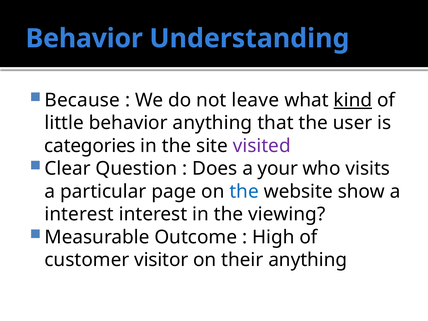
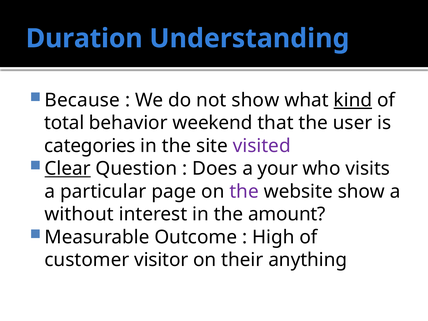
Behavior: Behavior -> Duration (84, 38)
not leave: leave -> show (255, 100)
little: little -> total (64, 123)
behavior anything: anything -> weekend (213, 123)
Clear underline: none -> present (68, 169)
the colour: blue -> purple (244, 191)
interest: interest -> without (79, 214)
viewing: viewing -> amount (287, 214)
